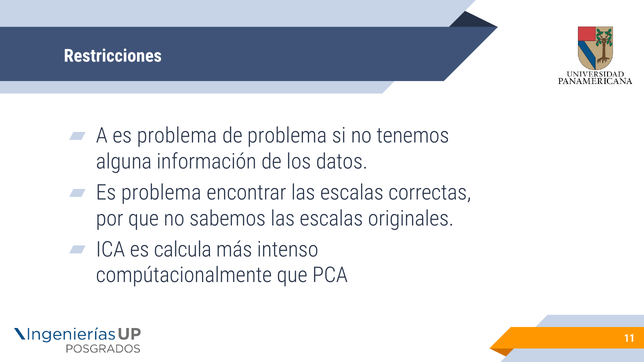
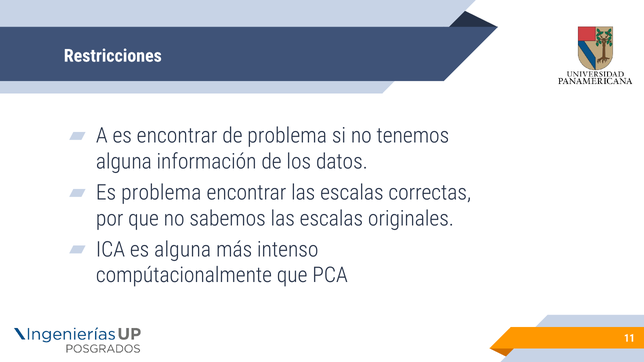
A es problema: problema -> encontrar (177, 136)
es calcula: calcula -> alguna (183, 250)
